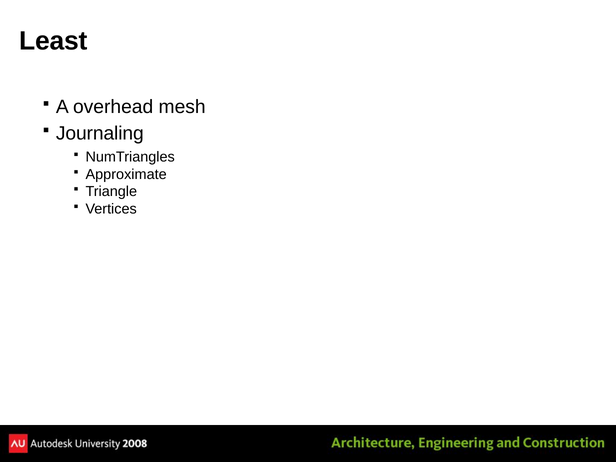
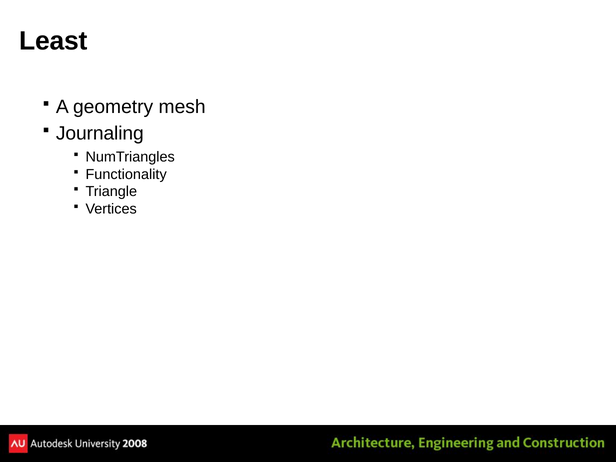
overhead: overhead -> geometry (113, 107)
Approximate: Approximate -> Functionality (126, 174)
